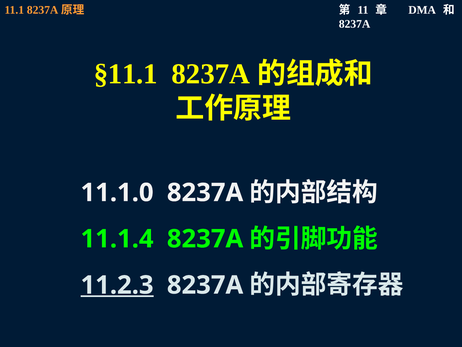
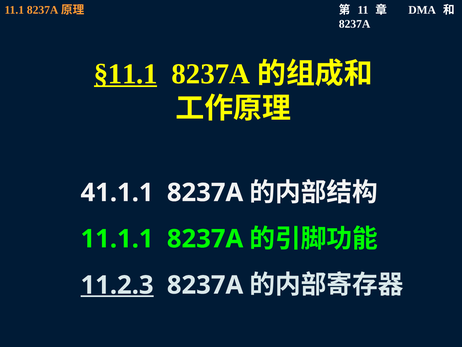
§11.1 underline: none -> present (126, 74)
11.1.0: 11.1.0 -> 41.1.1 (117, 192)
11.1.4: 11.1.4 -> 11.1.1 (117, 239)
